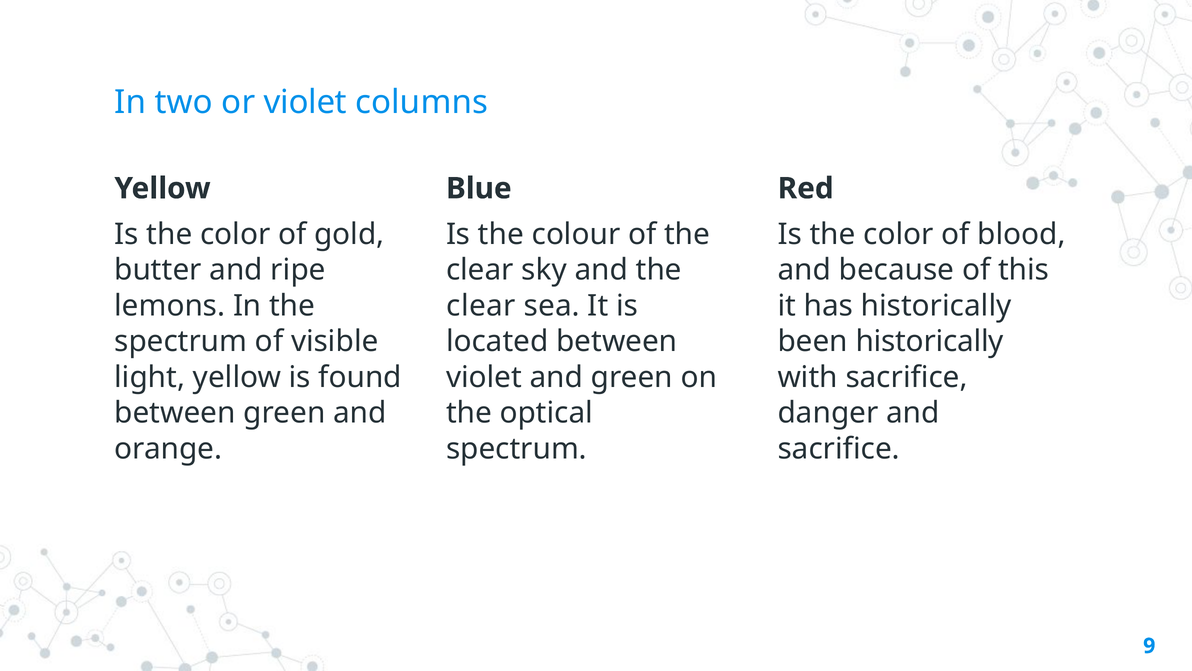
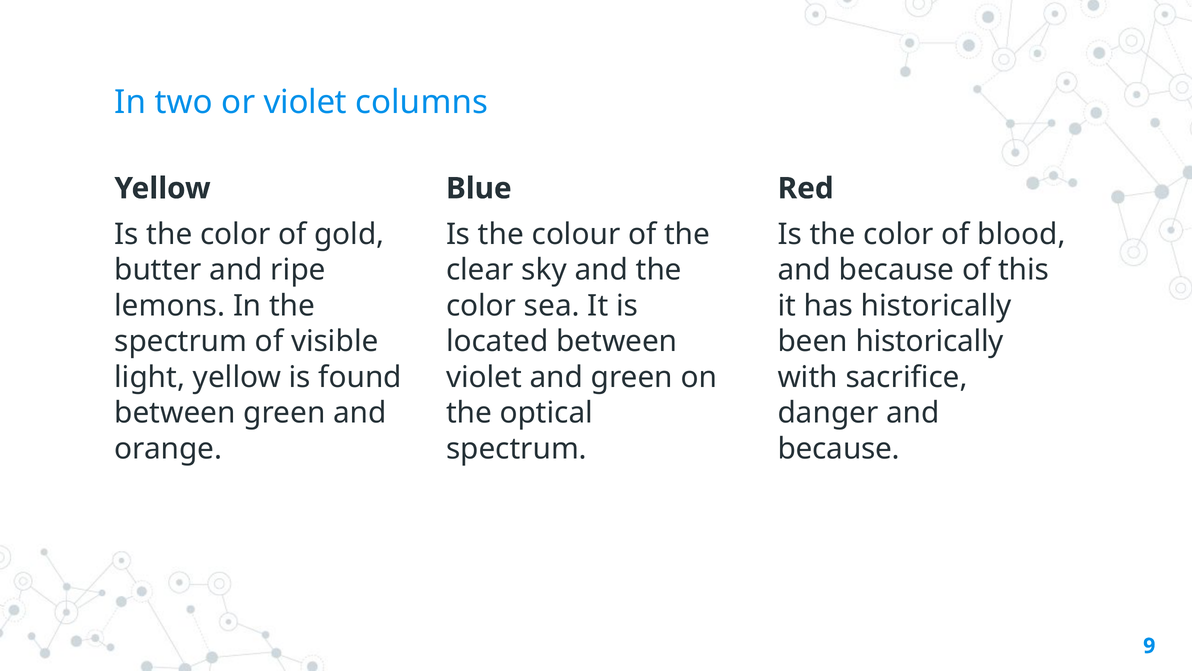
clear: clear -> color (481, 306)
sacrifice: sacrifice -> because (839, 449)
